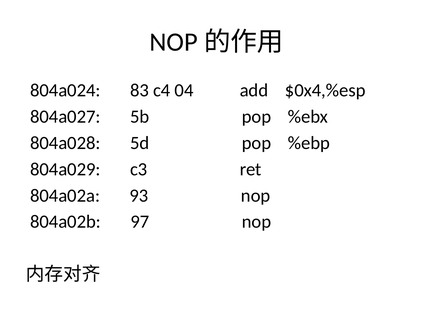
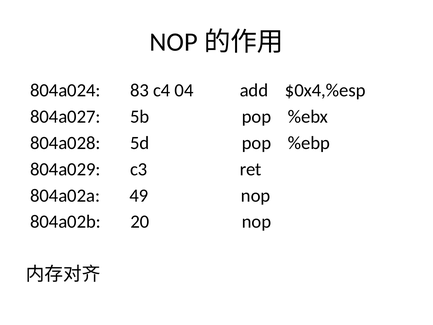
93: 93 -> 49 (139, 195)
97: 97 -> 20 (140, 222)
